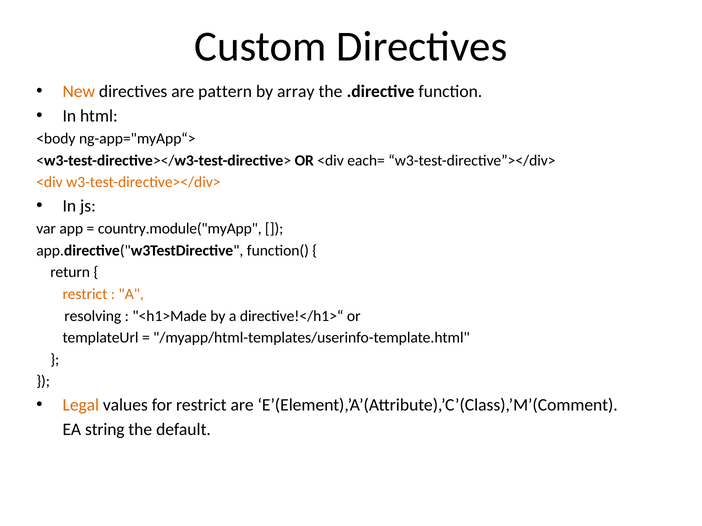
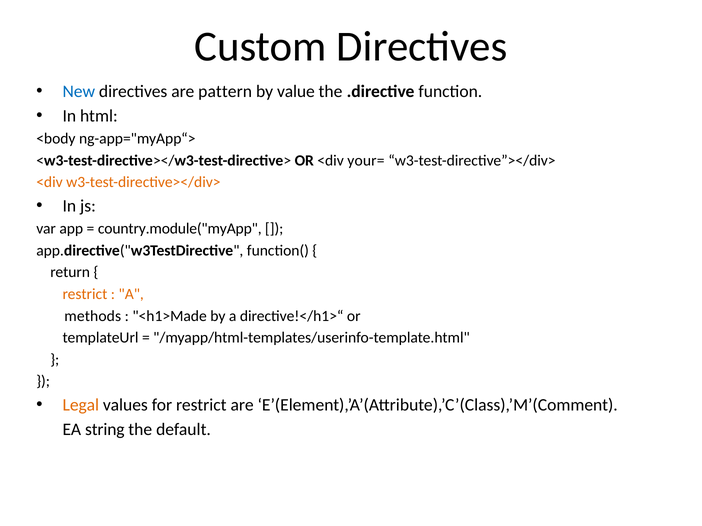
New colour: orange -> blue (79, 91)
array: array -> value (296, 91)
each=: each= -> your= (366, 161)
resolving: resolving -> methods (93, 316)
